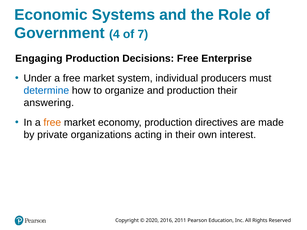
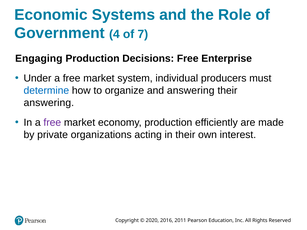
and production: production -> answering (191, 91)
free colour: orange -> purple (52, 123)
directives: directives -> efficiently (216, 123)
